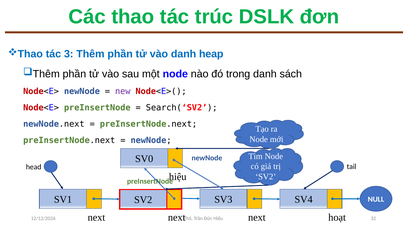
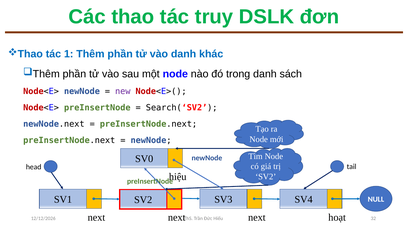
trúc: trúc -> truy (214, 17)
3: 3 -> 1 (69, 54)
heap: heap -> khác (211, 54)
